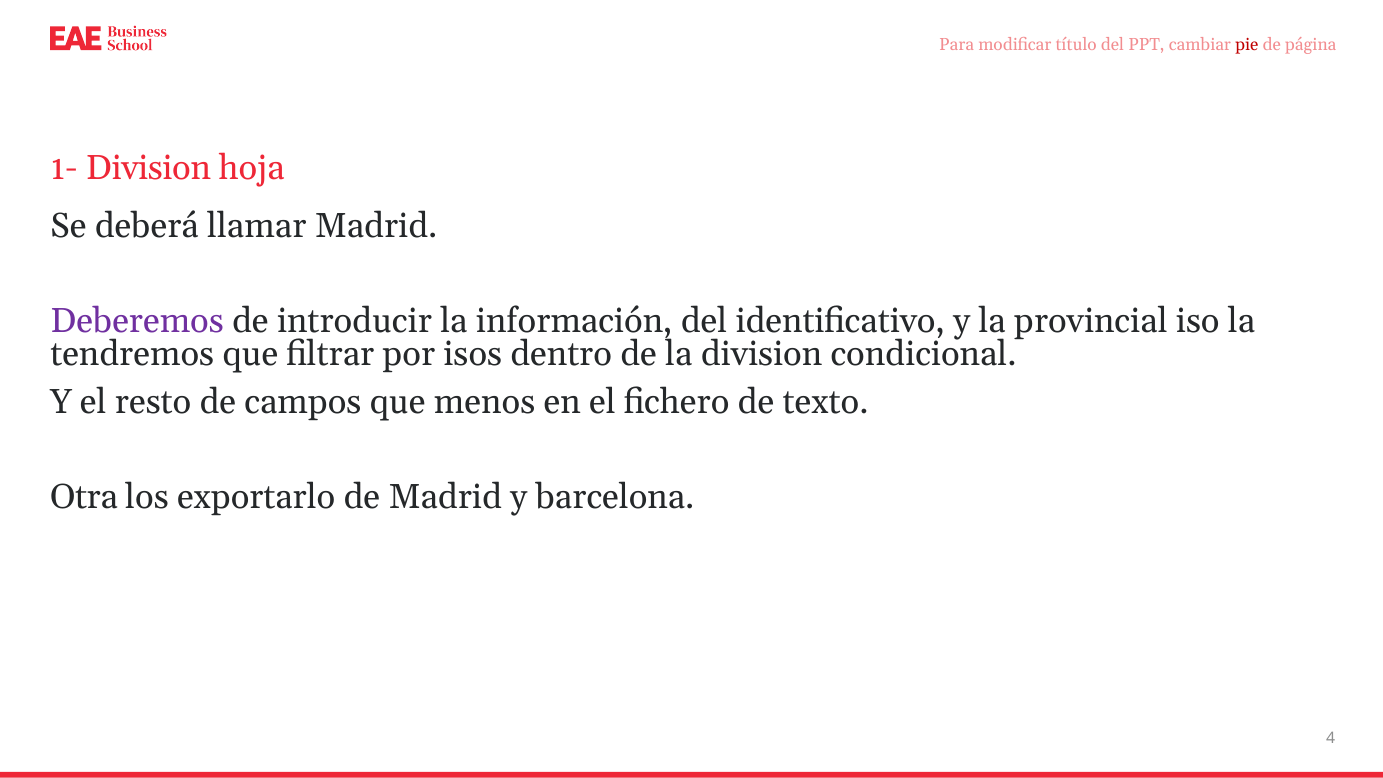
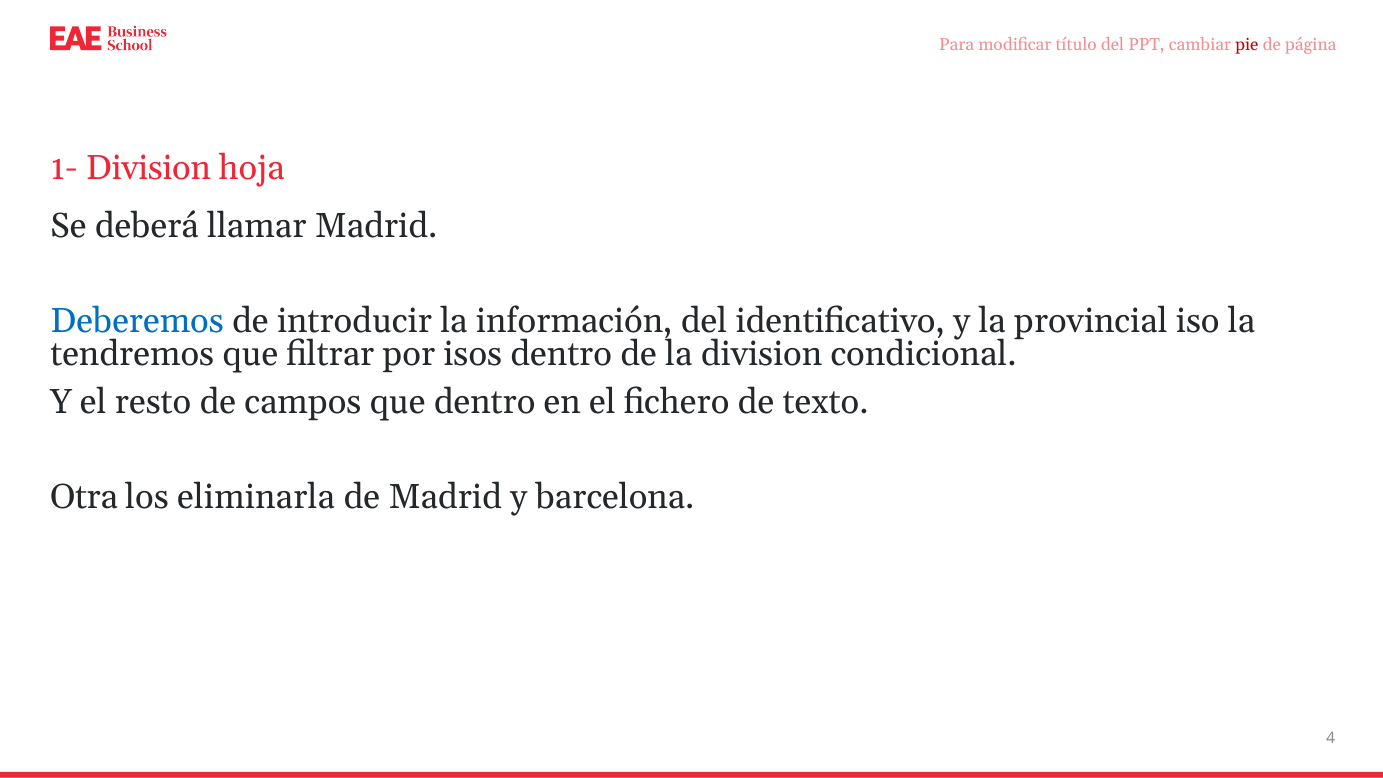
Deberemos colour: purple -> blue (137, 321)
que menos: menos -> dentro (485, 402)
exportarlo: exportarlo -> eliminarla (256, 497)
